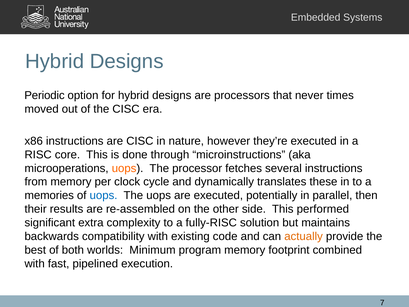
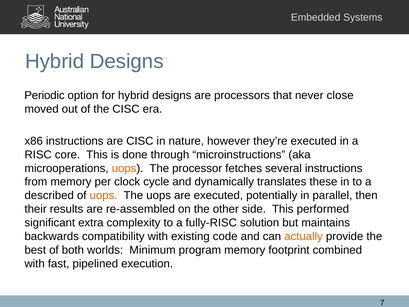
times: times -> close (340, 95)
memories: memories -> described (49, 195)
uops colour: blue -> orange (104, 195)
